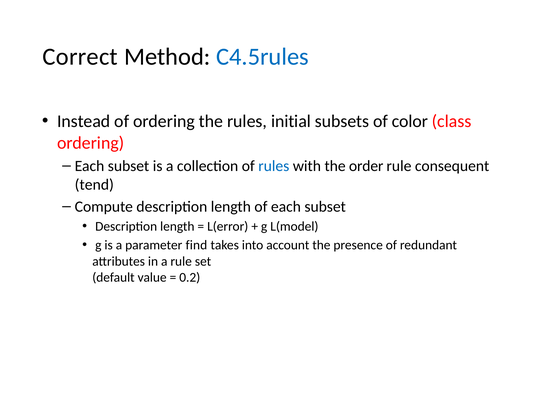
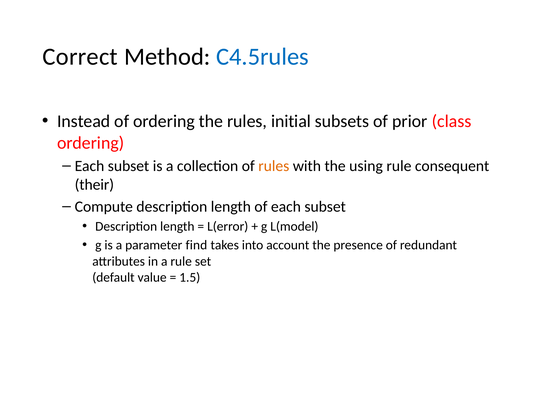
color: color -> prior (410, 121)
rules colour: blue -> orange (274, 166)
order: order -> using (366, 166)
tend: tend -> their (94, 184)
0.2: 0.2 -> 1.5 (190, 277)
